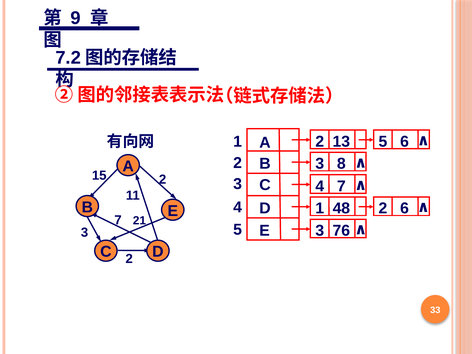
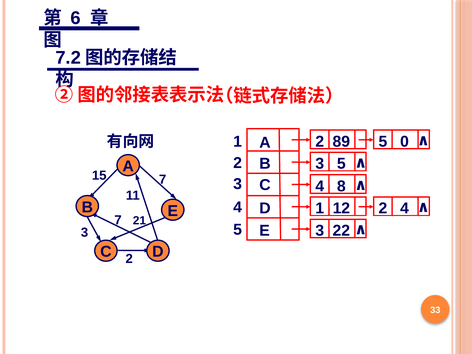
9: 9 -> 6 (76, 18)
13: 13 -> 89 (341, 141)
5 6: 6 -> 0 (404, 141)
3 8: 8 -> 5 (341, 164)
15 2: 2 -> 7 (163, 179)
4 7: 7 -> 8 (341, 186)
48: 48 -> 12 (341, 208)
2 6: 6 -> 4 (404, 208)
76: 76 -> 22 (341, 231)
